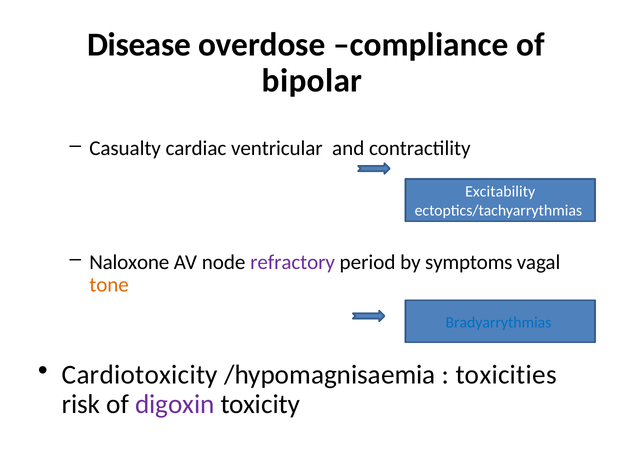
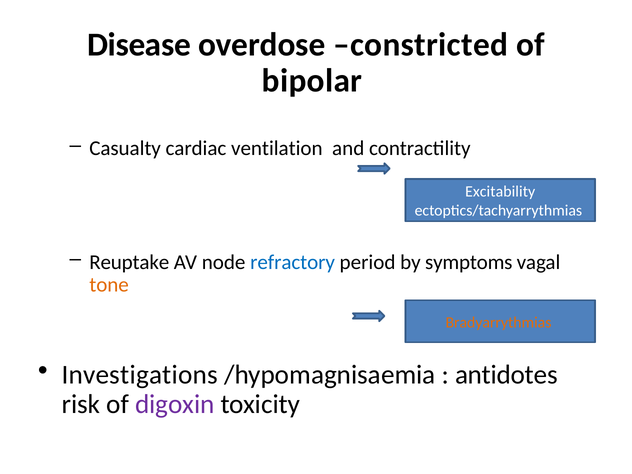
compliance: compliance -> constricted (421, 45)
ventricular: ventricular -> ventilation (277, 149)
Naloxone: Naloxone -> Reuptake (129, 262)
refractory colour: purple -> blue (293, 262)
Bradyarrythmias colour: blue -> orange (498, 322)
Cardiotoxicity: Cardiotoxicity -> Investigations (140, 375)
toxicities: toxicities -> antidotes (506, 375)
